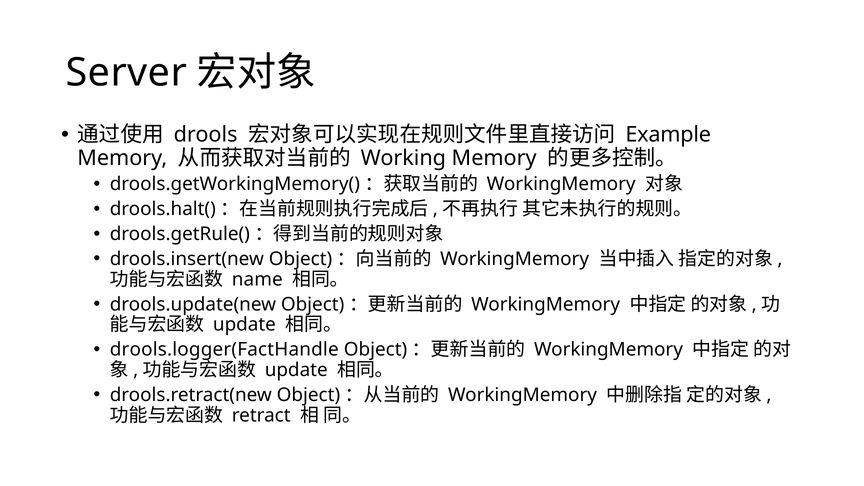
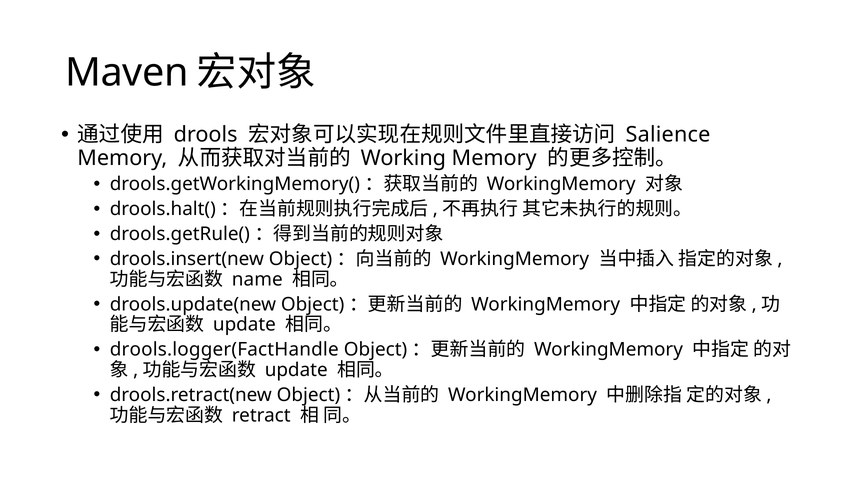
Server: Server -> Maven (127, 73)
Example: Example -> Salience (668, 135)
